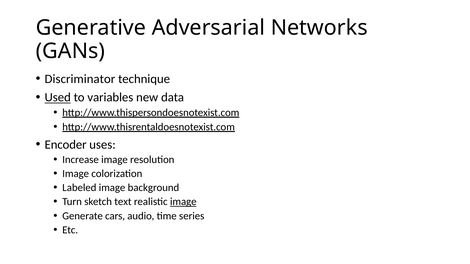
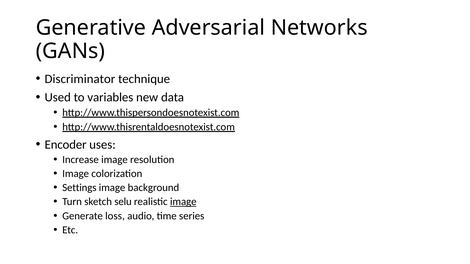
Used underline: present -> none (58, 98)
Labeled: Labeled -> Settings (79, 188)
text: text -> selu (123, 202)
cars: cars -> loss (115, 216)
